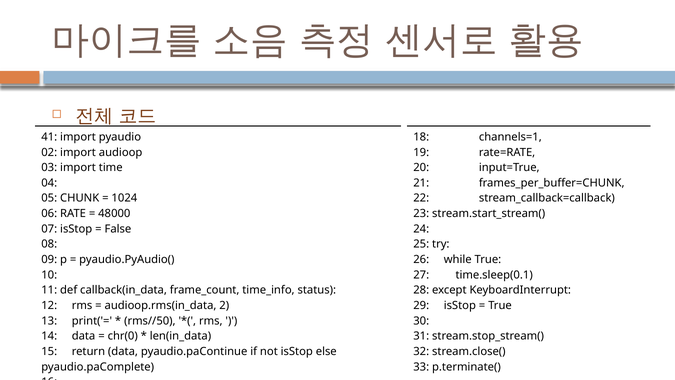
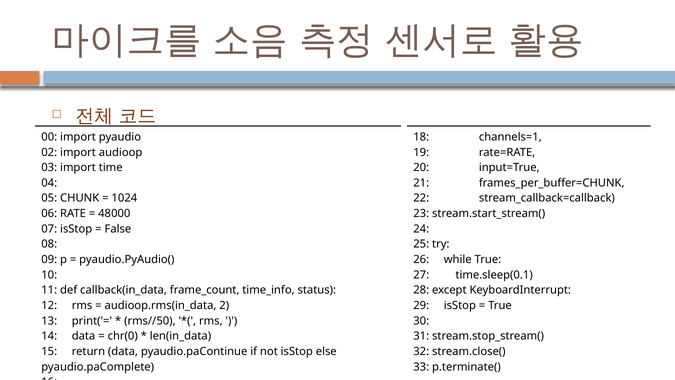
41: 41 -> 00 (49, 137)
